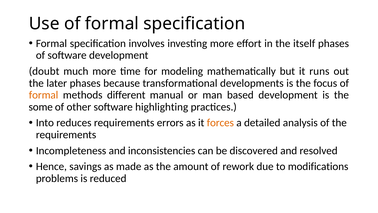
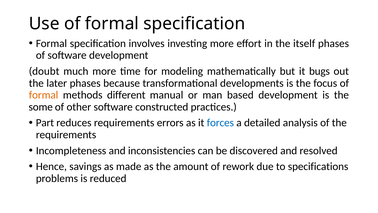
runs: runs -> bugs (319, 71)
highlighting: highlighting -> constructed (162, 107)
Into: Into -> Part (45, 123)
forces colour: orange -> blue (220, 123)
modifications: modifications -> specifications (318, 166)
